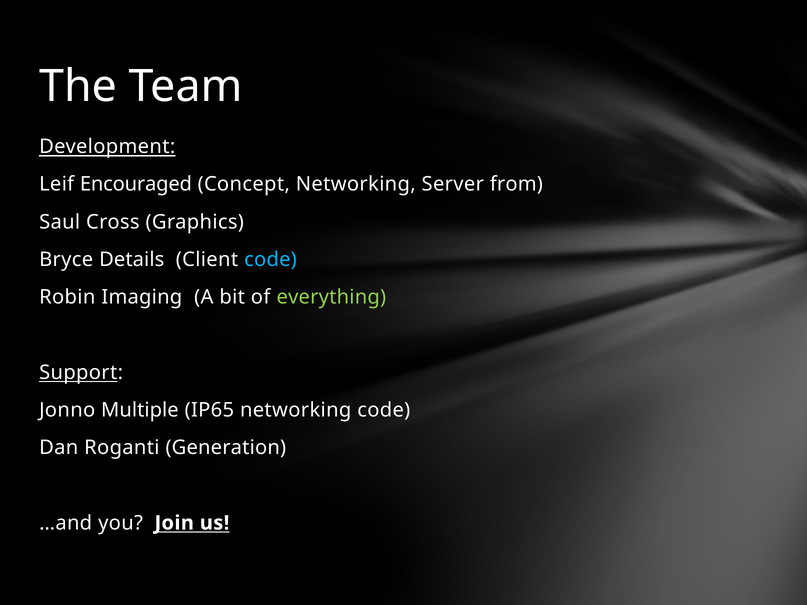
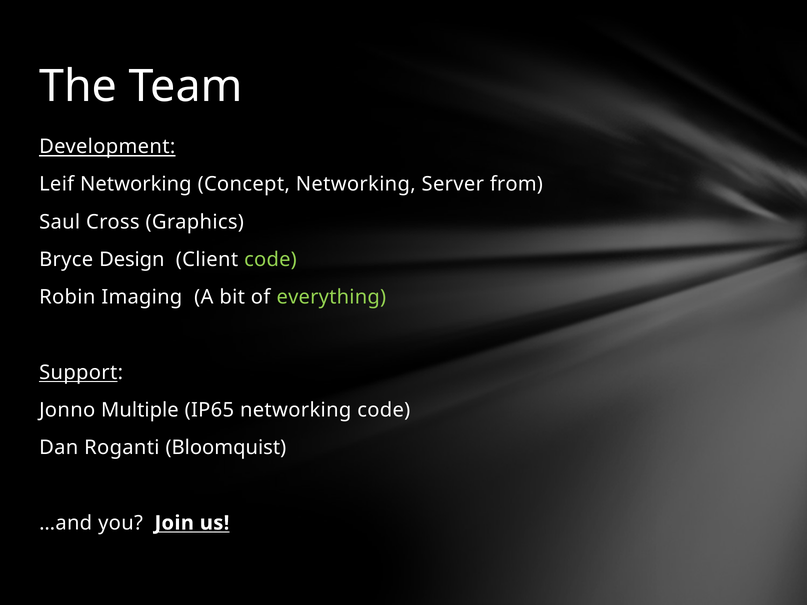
Leif Encouraged: Encouraged -> Networking (136, 184)
Details: Details -> Design (132, 260)
code colour: light blue -> light green (271, 260)
Generation: Generation -> Bloomquist (226, 448)
